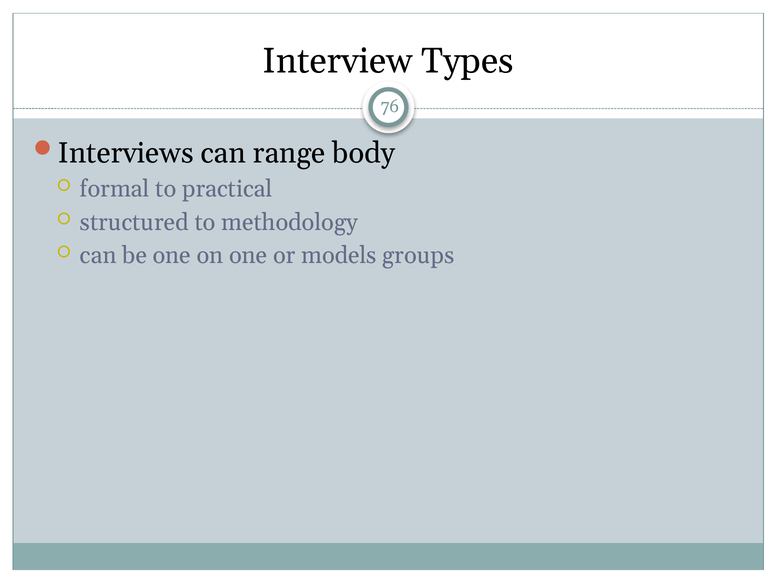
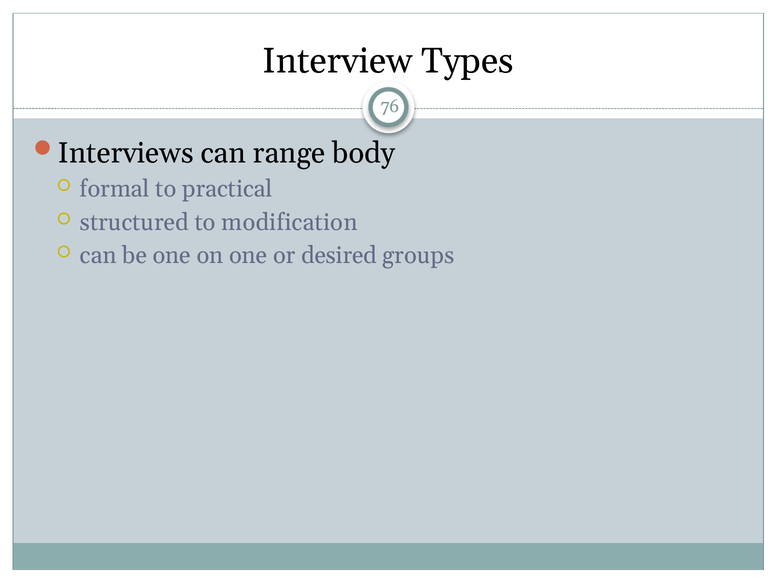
methodology: methodology -> modification (289, 222)
models: models -> desired (339, 255)
